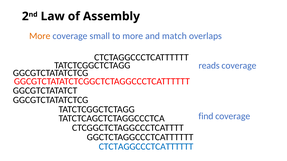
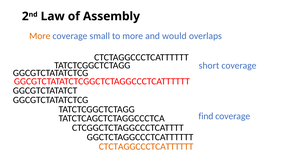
match: match -> would (174, 36)
reads: reads -> short (209, 66)
CTCTAGGCCCTCATTTTTT colour: blue -> orange (146, 147)
